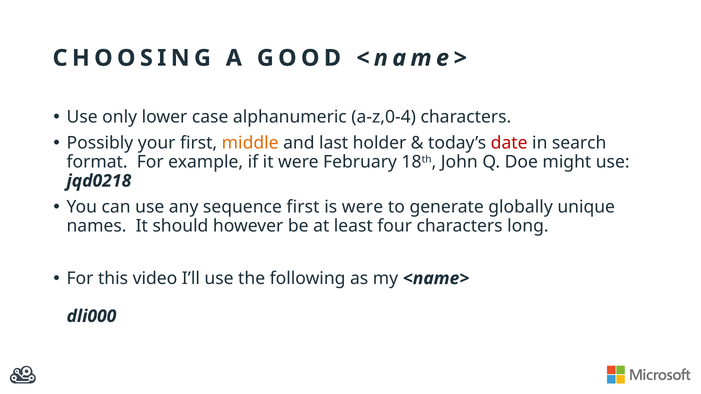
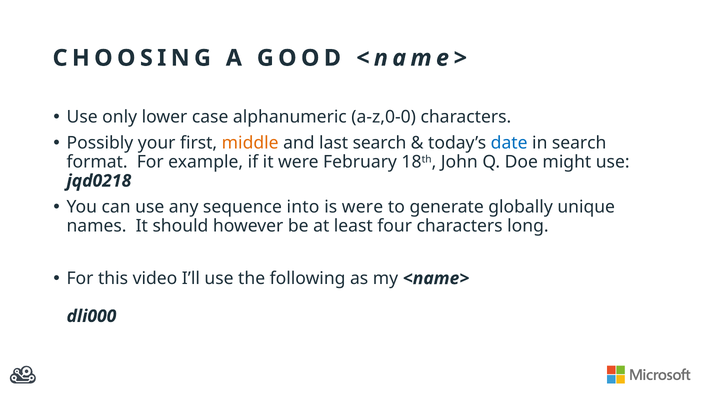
a-z,0-4: a-z,0-4 -> a-z,0-0 (384, 117)
last holder: holder -> search (380, 143)
date colour: red -> blue (509, 143)
sequence first: first -> into (303, 207)
